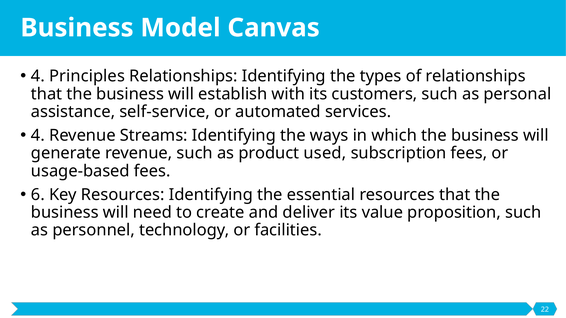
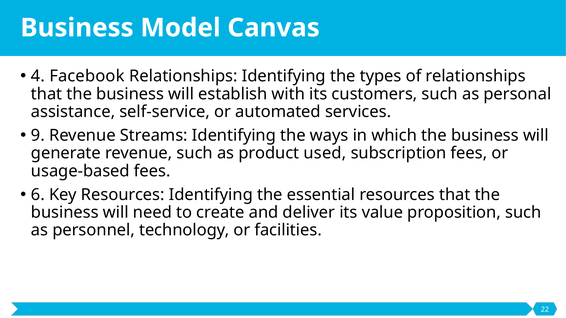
Principles: Principles -> Facebook (87, 76)
4: 4 -> 9 (38, 136)
